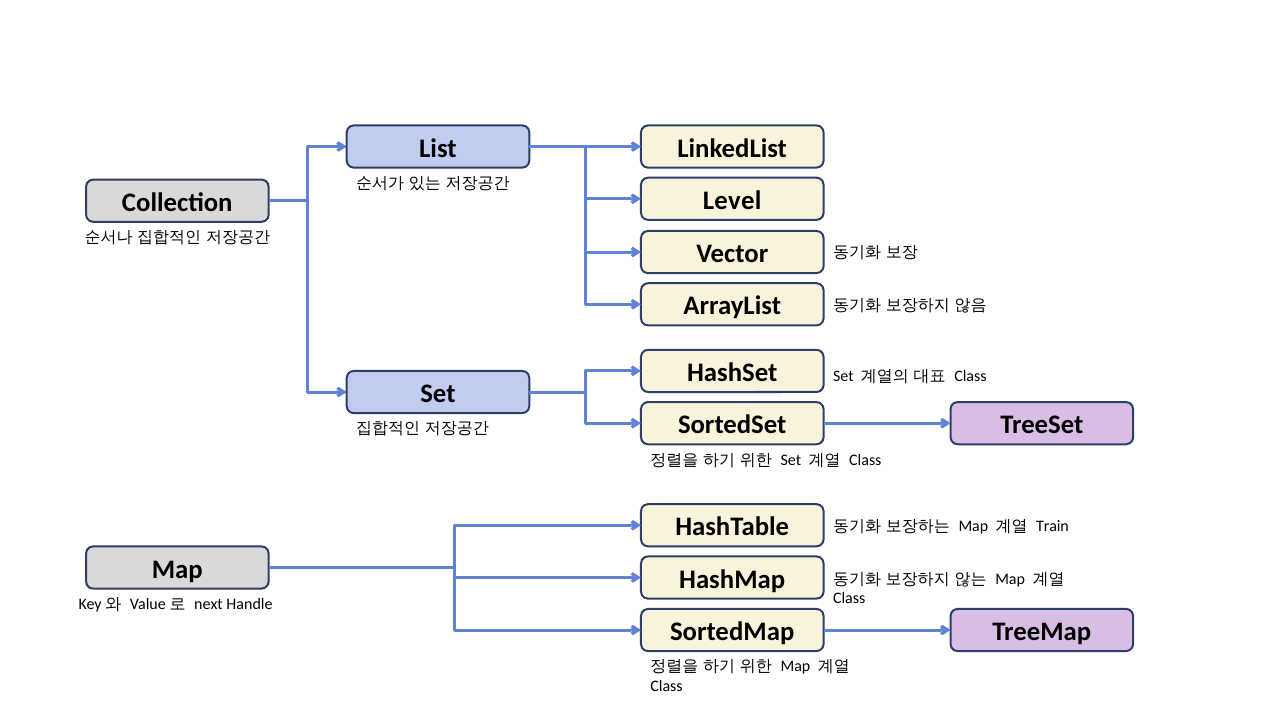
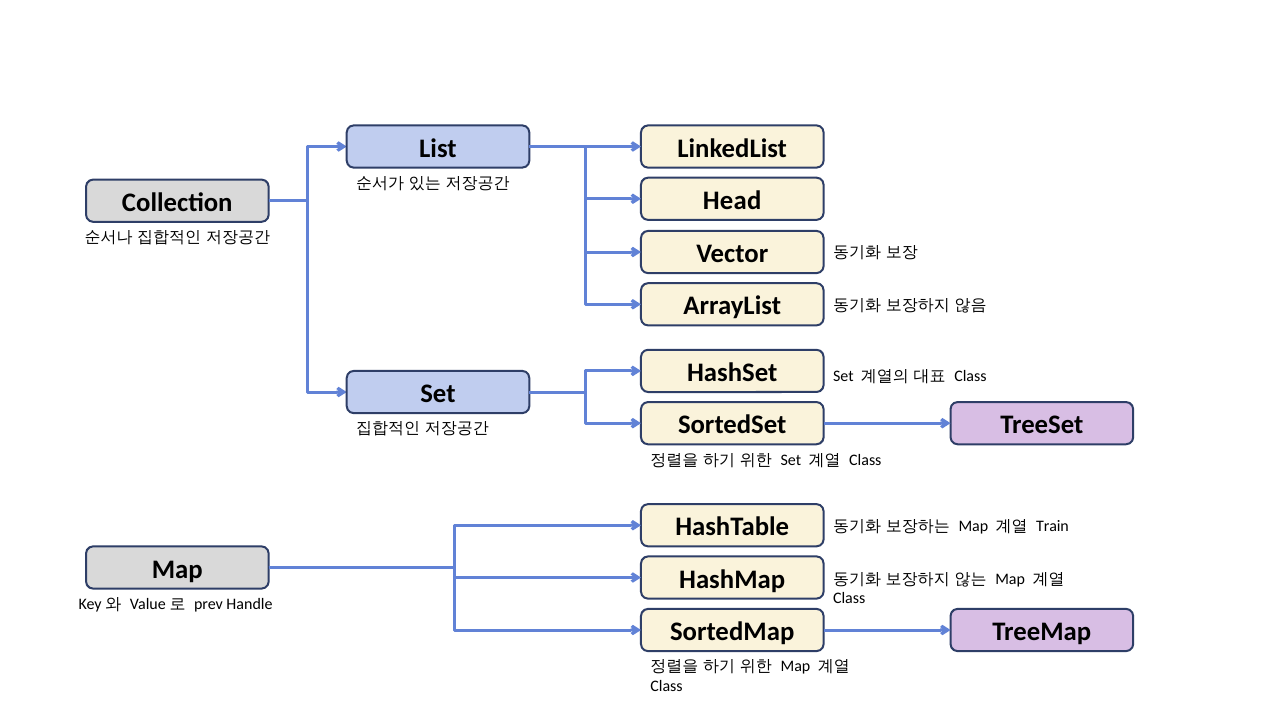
Level: Level -> Head (732, 201)
next: next -> prev (209, 604)
